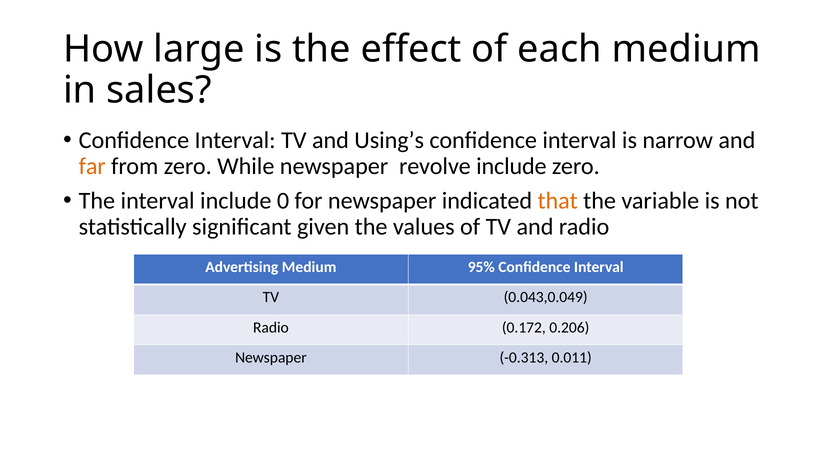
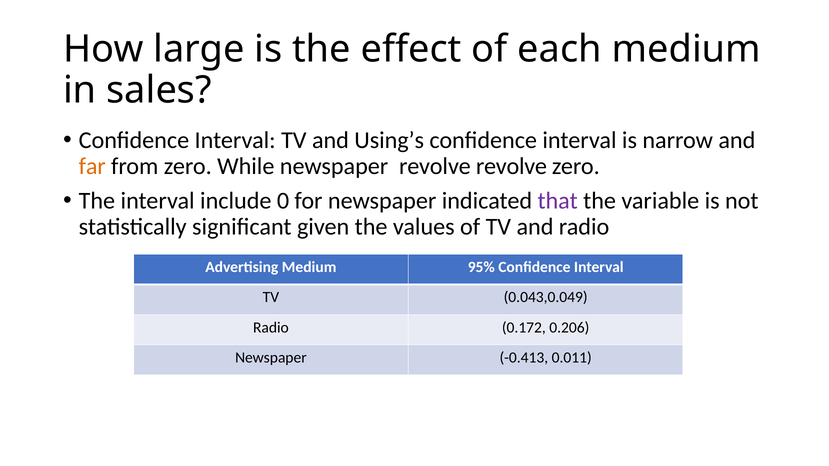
revolve include: include -> revolve (511, 166)
that colour: orange -> purple (558, 201)
-0.313: -0.313 -> -0.413 (524, 358)
